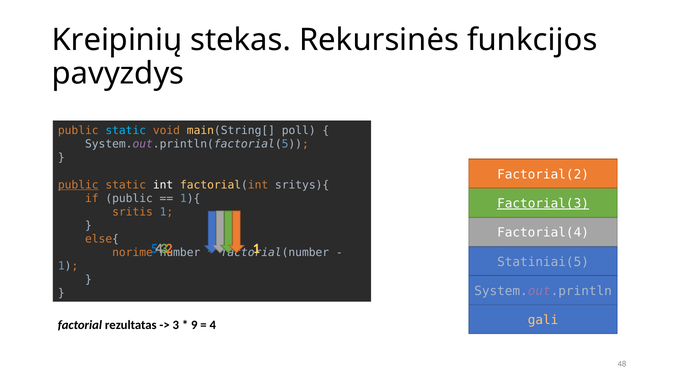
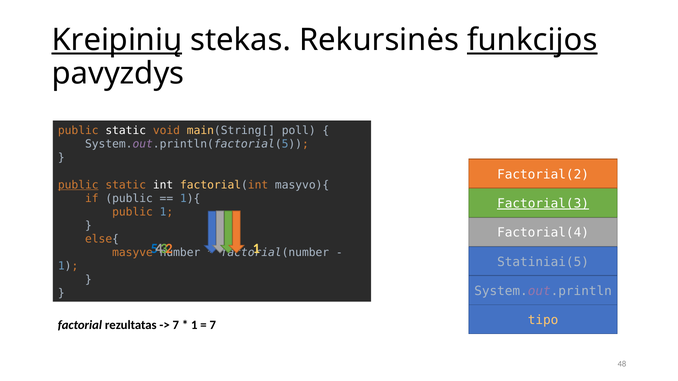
Kreipinių underline: none -> present (117, 40)
funkcijos underline: none -> present (532, 40)
static colour: light blue -> white (126, 131)
sritys){: sritys){ -> masyvo){ (302, 185)
sritis: sritis -> public (133, 212)
norime: norime -> masyve (133, 253)
gali: gali -> tipo (543, 320)
3: 3 -> 7 (176, 326)
9: 9 -> 1 (194, 326)
4: 4 -> 7 (213, 326)
